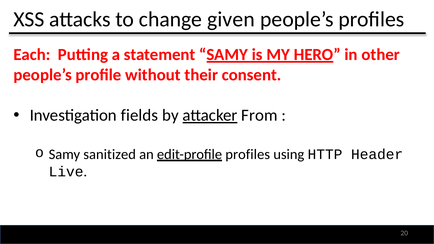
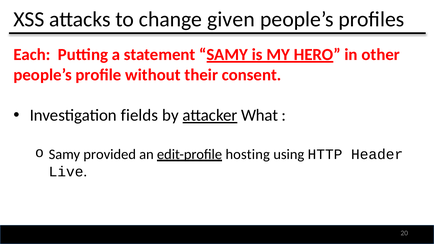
From: From -> What (260, 115)
sanitized: sanitized -> provided (110, 154)
edit-profile profiles: profiles -> hosting (248, 154)
